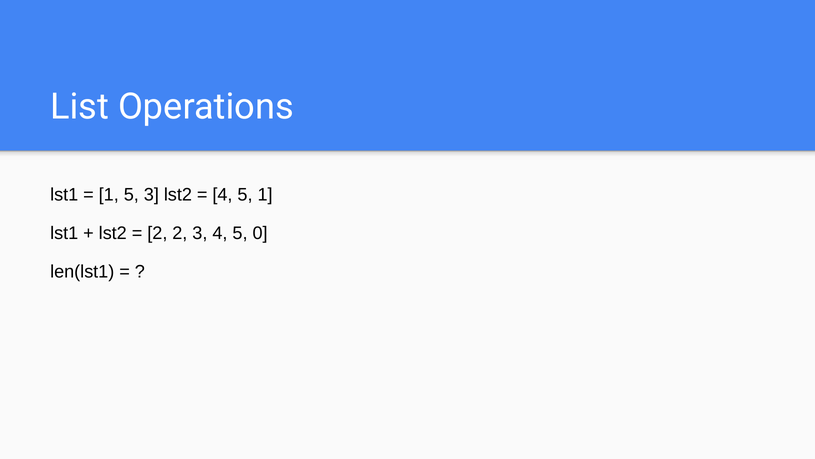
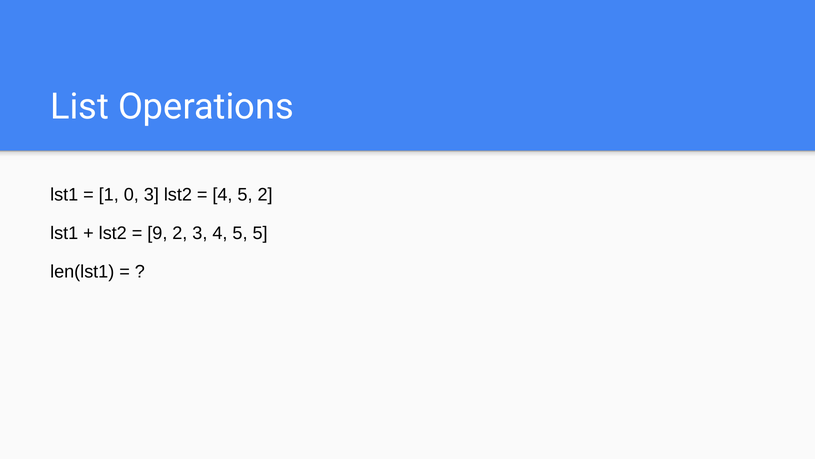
1 5: 5 -> 0 (131, 195)
5 1: 1 -> 2 (265, 195)
2: 2 -> 9 (157, 233)
5 0: 0 -> 5 (260, 233)
